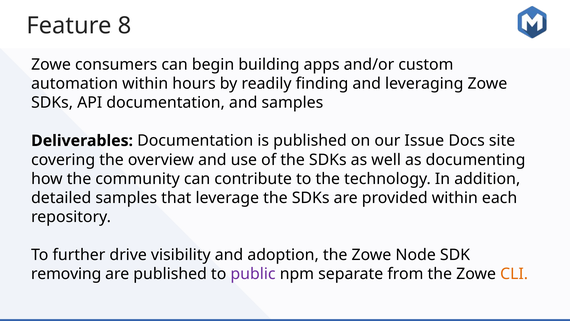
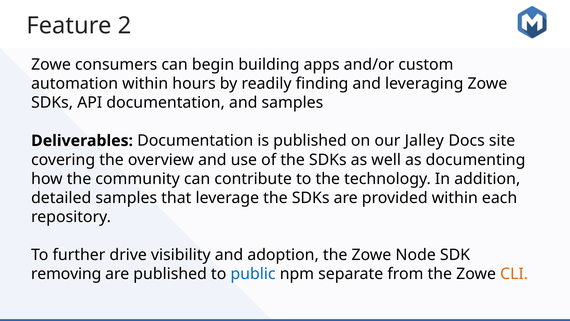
8: 8 -> 2 (124, 26)
Issue: Issue -> Jalley (424, 141)
public colour: purple -> blue (253, 274)
